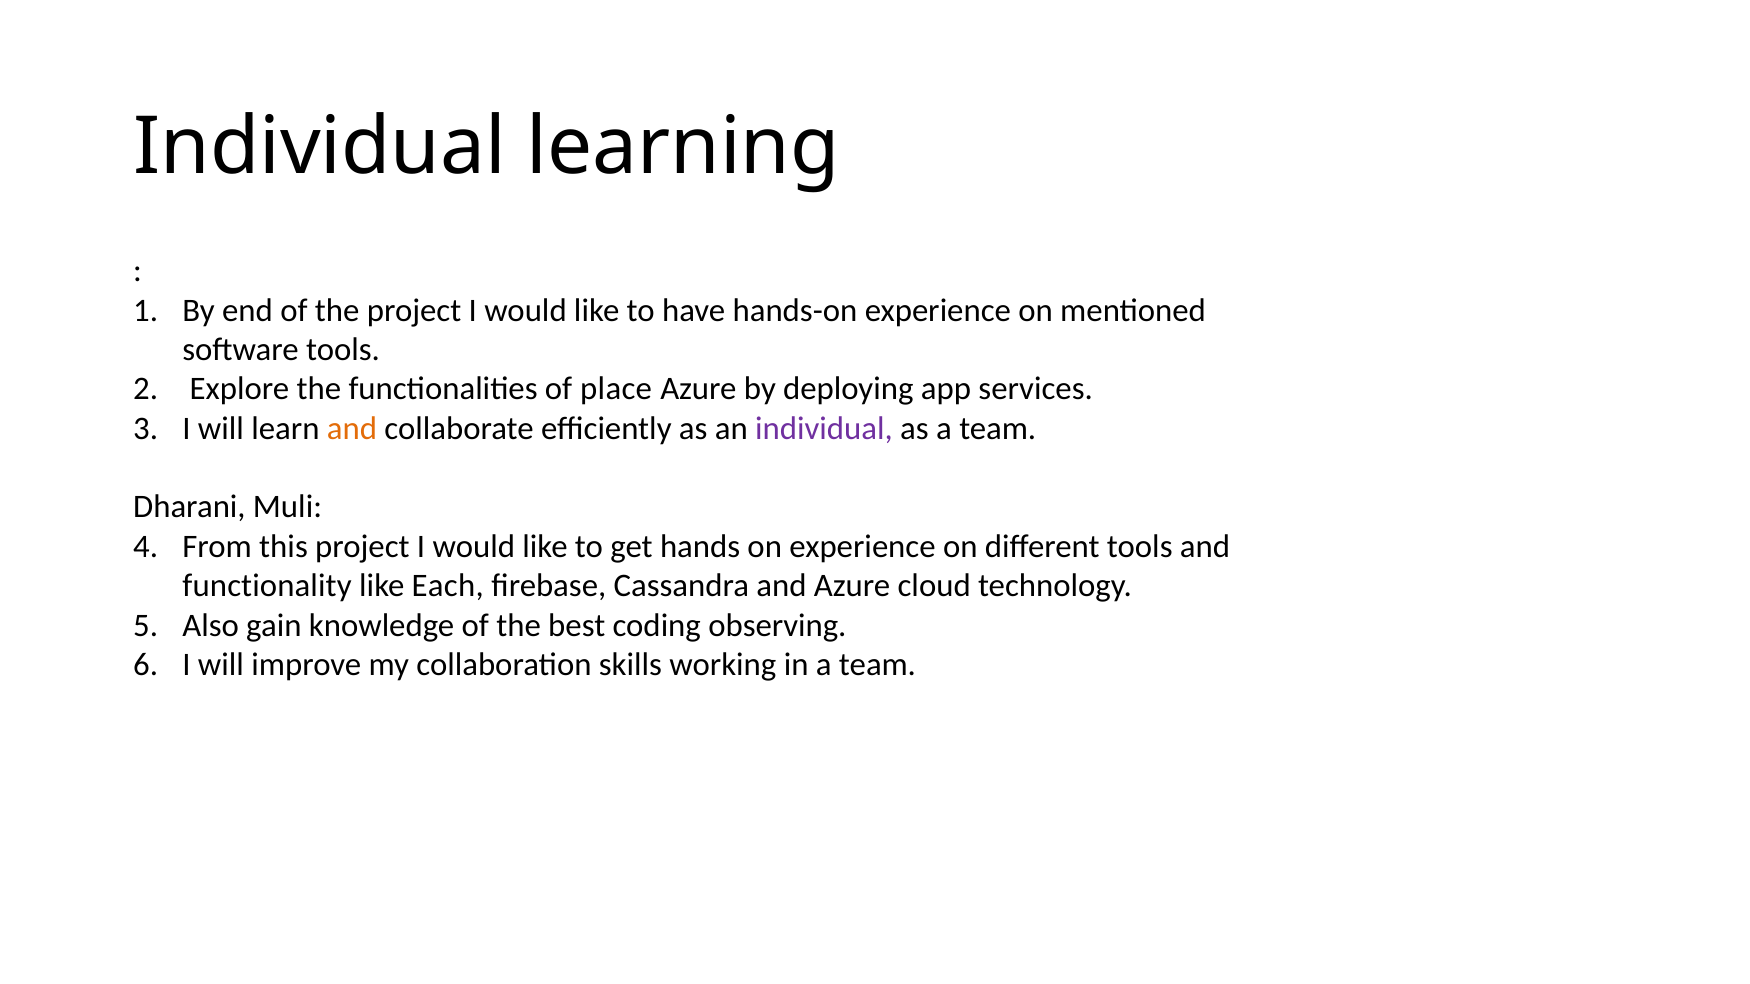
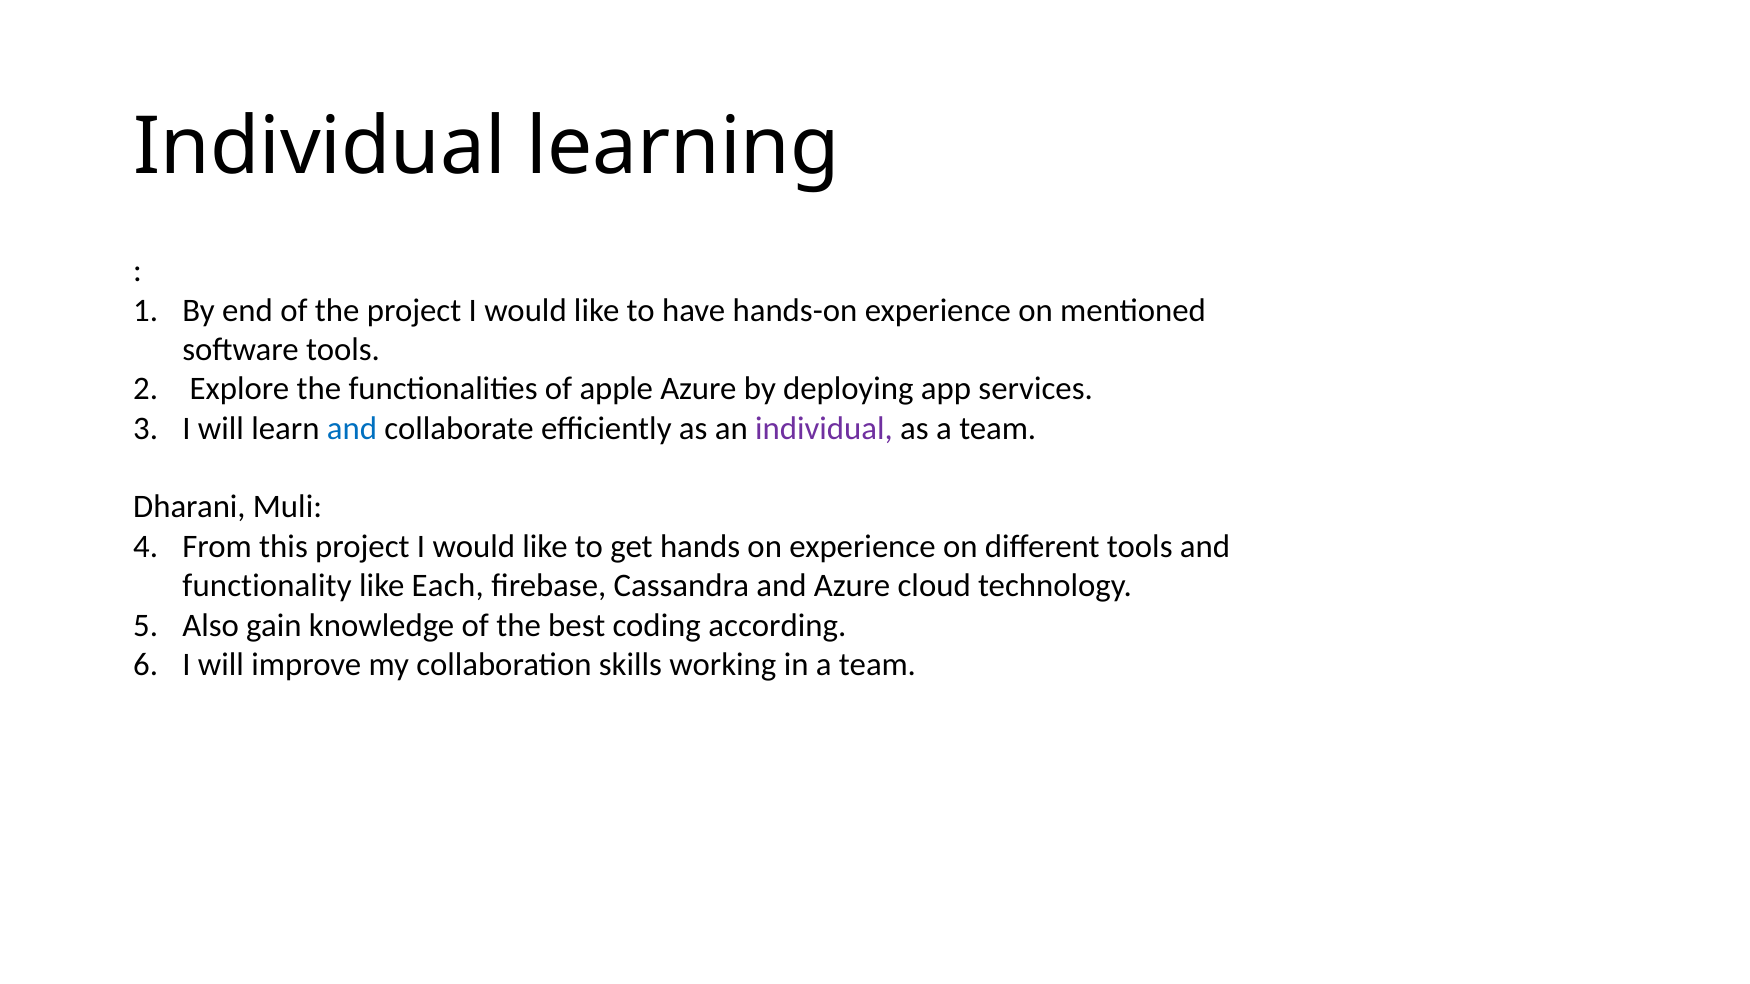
place: place -> apple (616, 389)
and colour: orange -> blue (352, 429)
observing: observing -> according (777, 625)
